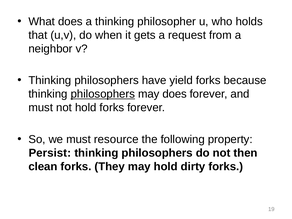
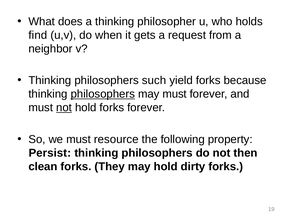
that: that -> find (38, 35)
have: have -> such (154, 80)
may does: does -> must (175, 94)
not underline: none -> present (64, 108)
